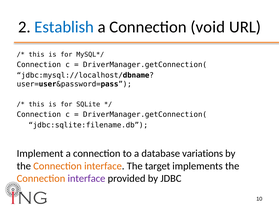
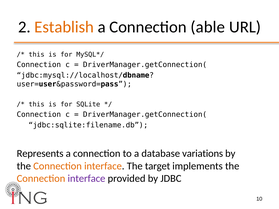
Establish colour: blue -> orange (64, 27)
void: void -> able (208, 27)
Implement: Implement -> Represents (40, 154)
